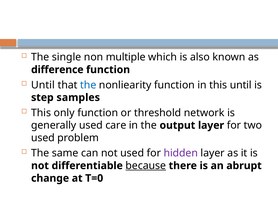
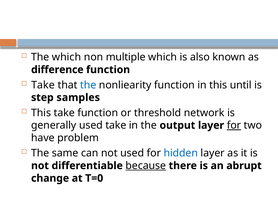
The single: single -> which (67, 57)
Until: Until -> Take (43, 85)
This only: only -> take (64, 112)
used care: care -> take (116, 125)
for underline: none -> present (234, 125)
used: used -> have (43, 138)
hidden colour: purple -> blue (181, 153)
